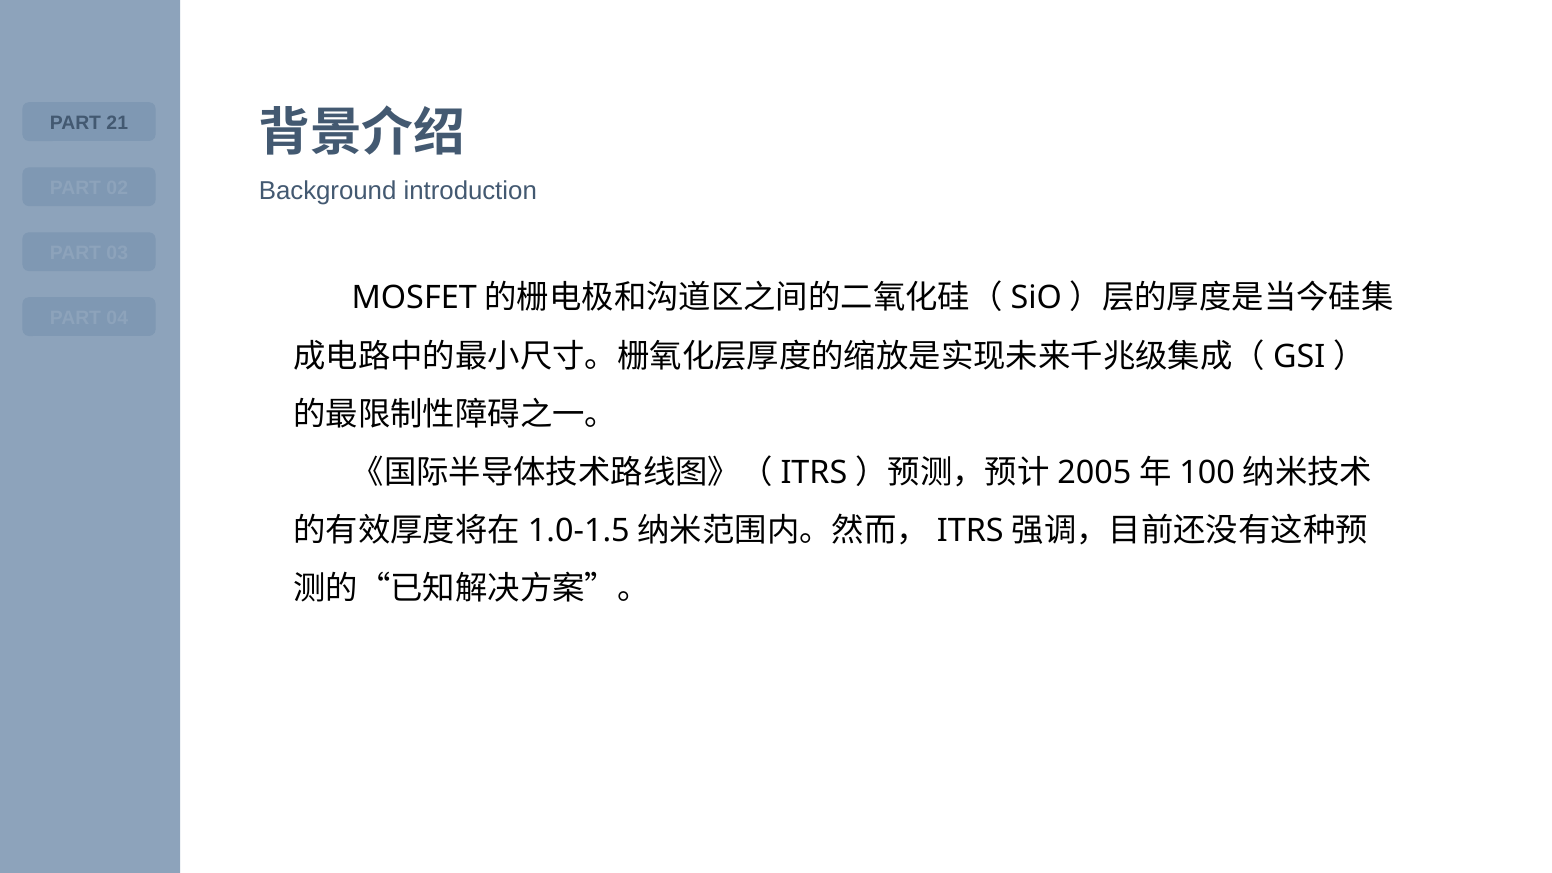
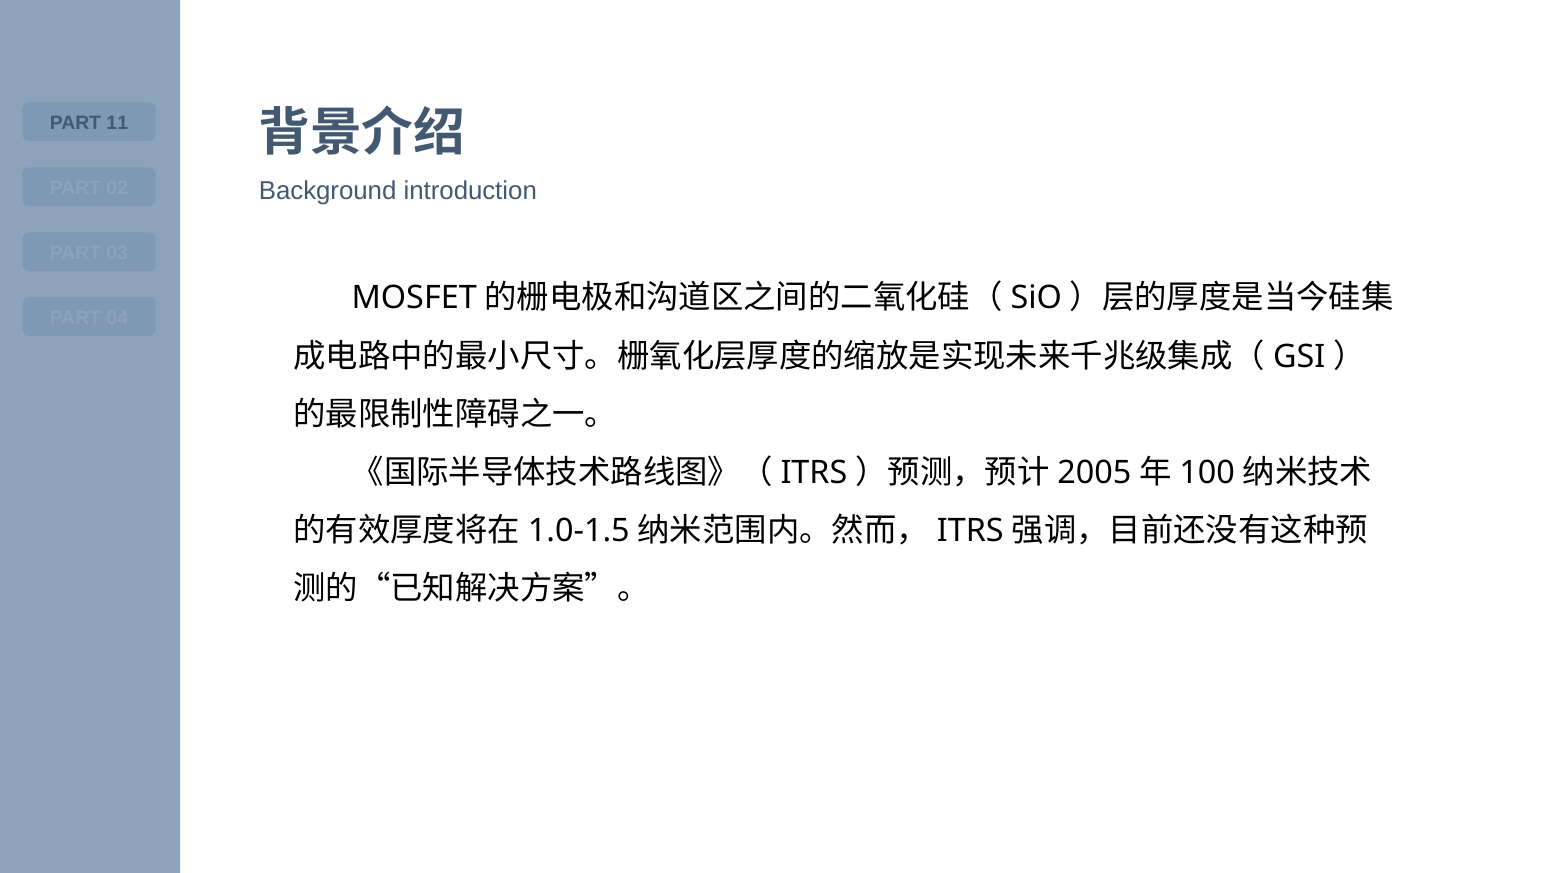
21: 21 -> 11 (117, 123)
